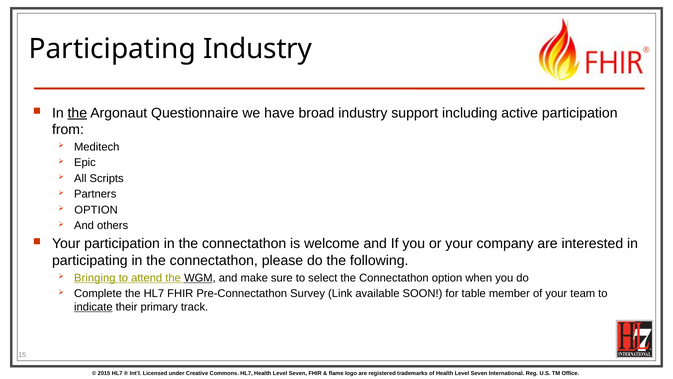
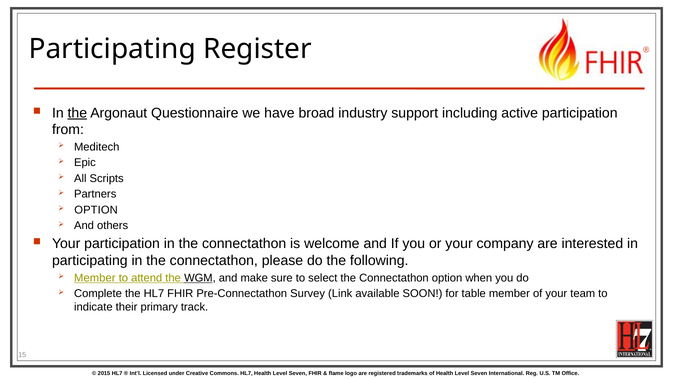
Participating Industry: Industry -> Register (257, 49)
Bringing: Bringing -> Member (95, 278)
indicate underline: present -> none (93, 307)
